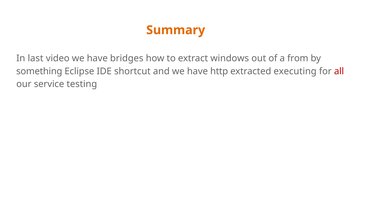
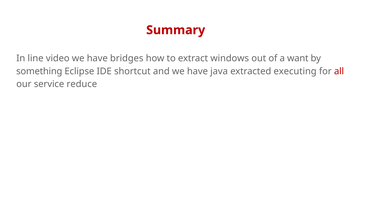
Summary colour: orange -> red (176, 30)
last: last -> line (36, 58)
from: from -> want (298, 58)
http: http -> java (219, 71)
testing: testing -> reduce (82, 84)
